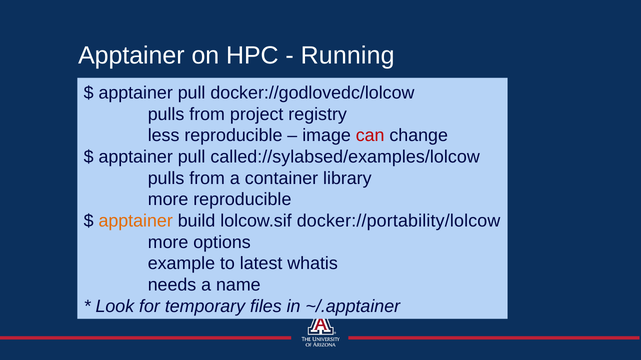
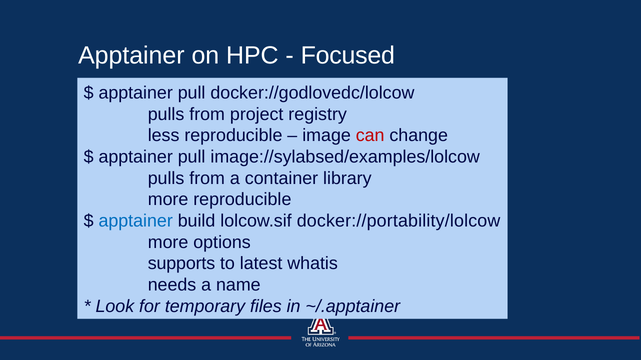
Running: Running -> Focused (348, 56)
called://sylabsed/examples/lolcow: called://sylabsed/examples/lolcow -> image://sylabsed/examples/lolcow (345, 157)
apptainer colour: orange -> blue (136, 221)
example: example -> supports (181, 264)
